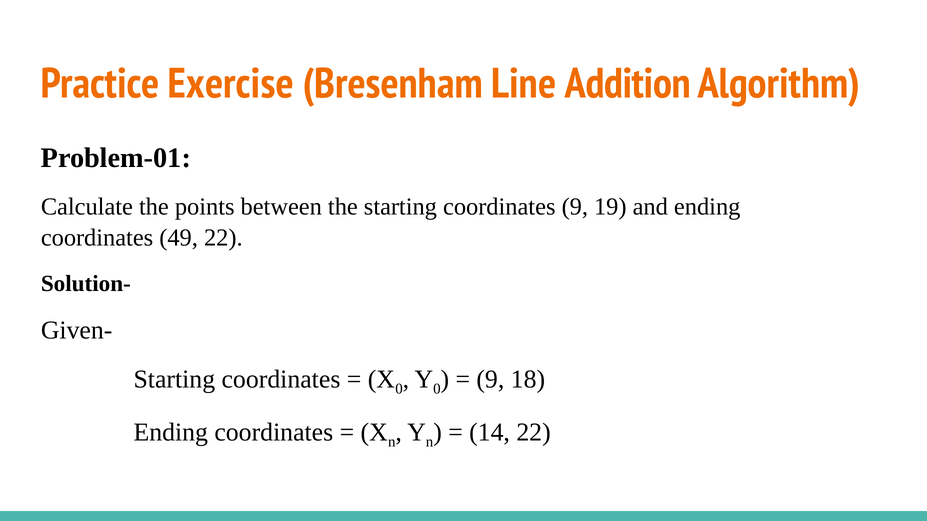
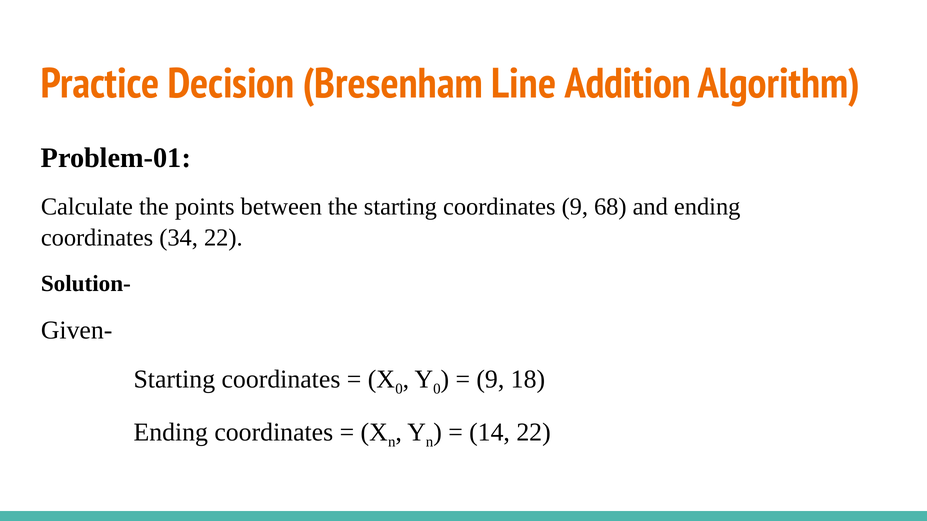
Exercise: Exercise -> Decision (231, 84)
19: 19 -> 68 (610, 207)
49: 49 -> 34 (179, 238)
